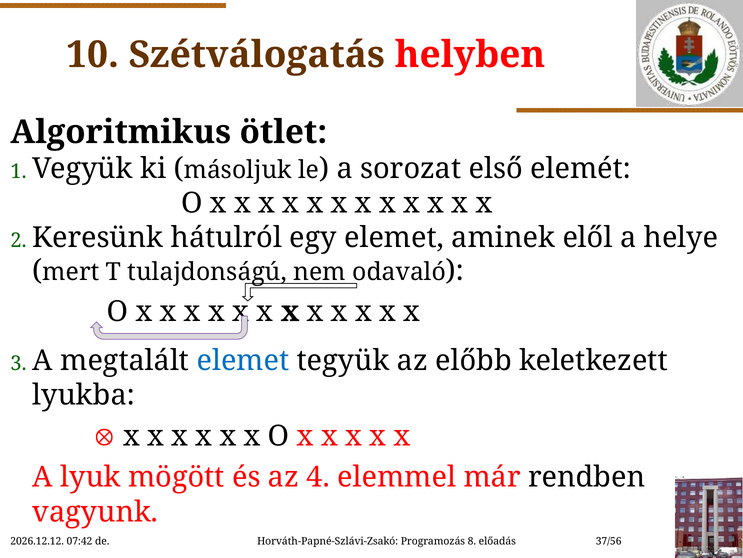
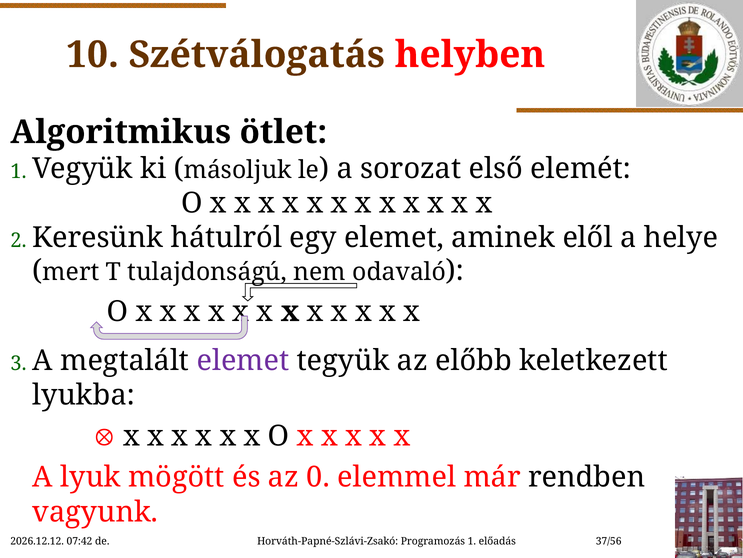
elemet colour: blue -> purple (243, 360)
4: 4 -> 0 (318, 477)
Programozás 8: 8 -> 1 (472, 541)
